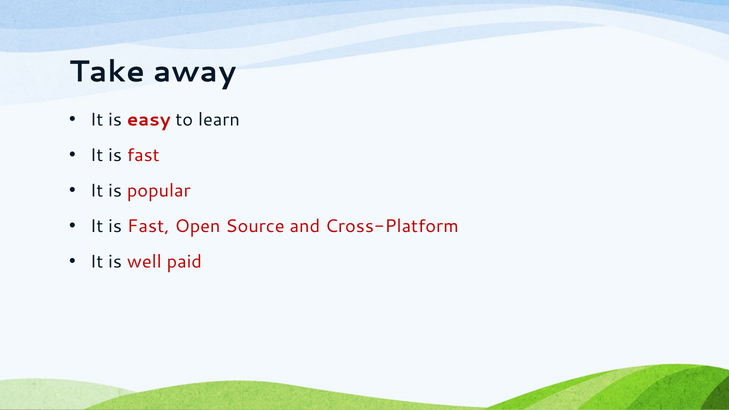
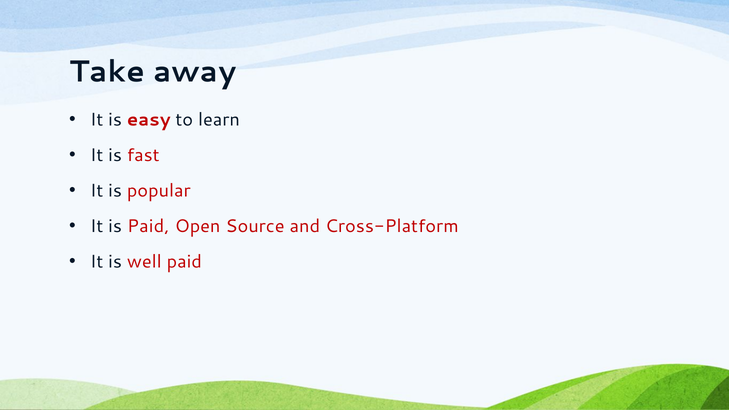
Fast: Fast -> Paid (148, 226)
